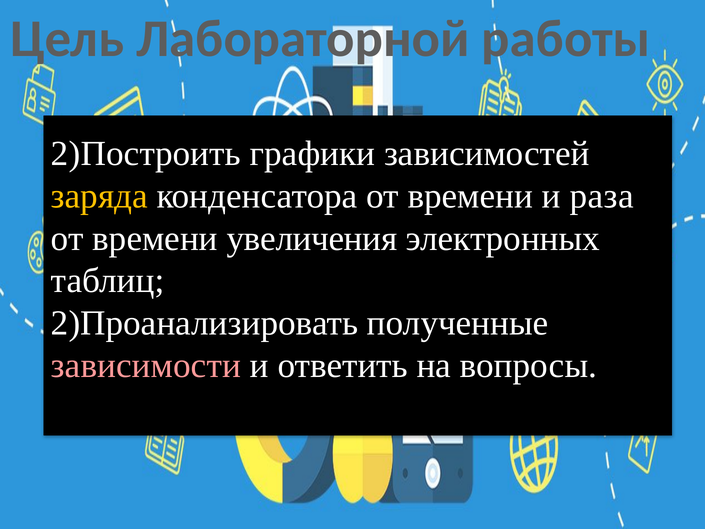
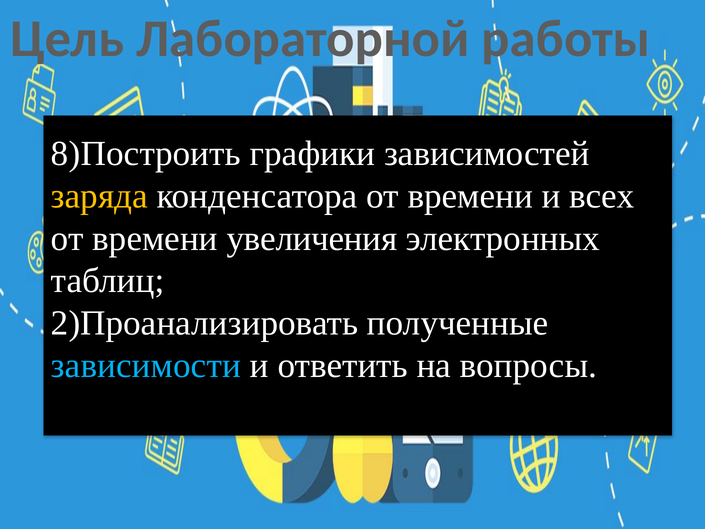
2)Построить: 2)Построить -> 8)Построить (146, 154)
раза: раза -> всех (602, 196)
зависимости colour: pink -> light blue (146, 365)
